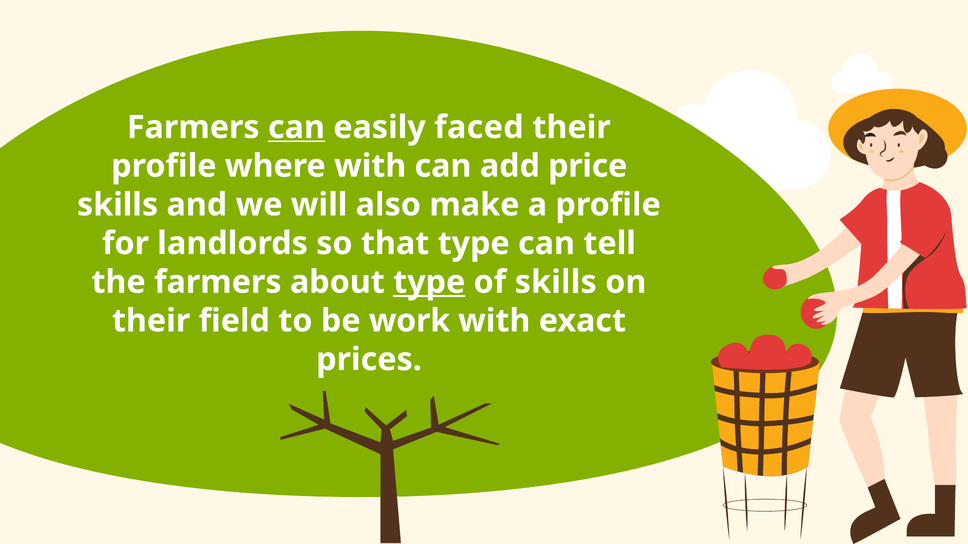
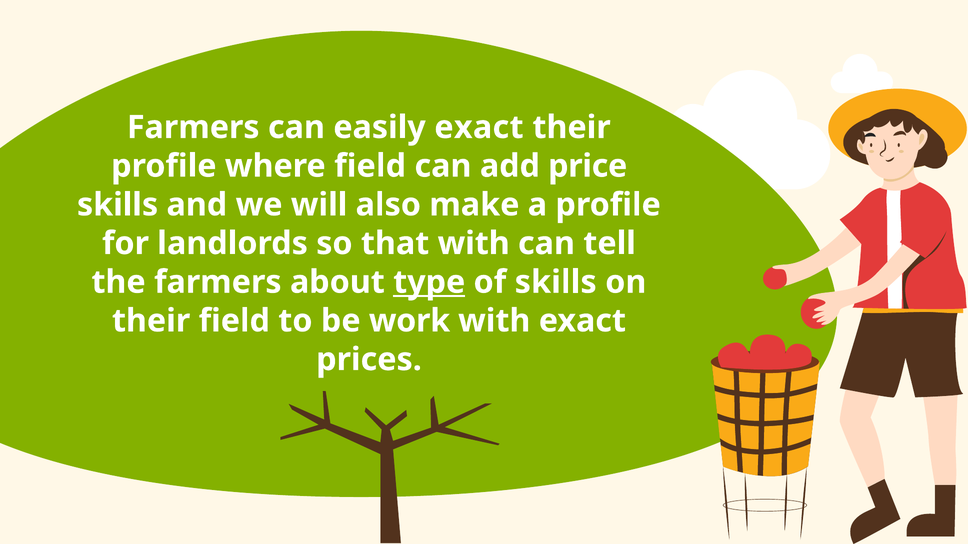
can underline: present -> none (296, 127)
easily faced: faced -> exact (479, 127)
where with: with -> field (370, 166)
that type: type -> with (474, 244)
